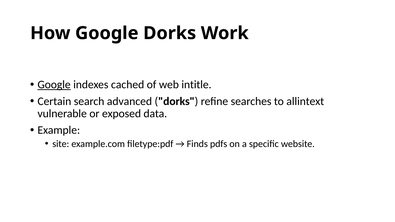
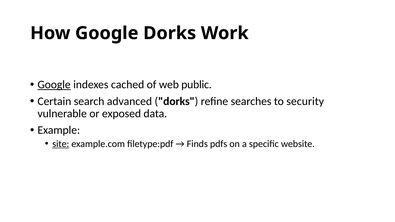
intitle: intitle -> public (197, 85)
allintext: allintext -> security (305, 101)
site underline: none -> present (61, 144)
